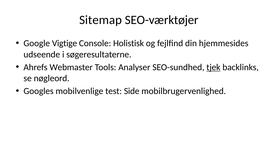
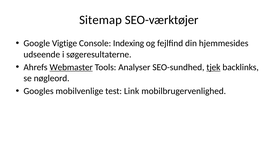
Holistisk: Holistisk -> Indexing (129, 43)
Webmaster underline: none -> present (71, 67)
Side: Side -> Link (132, 91)
